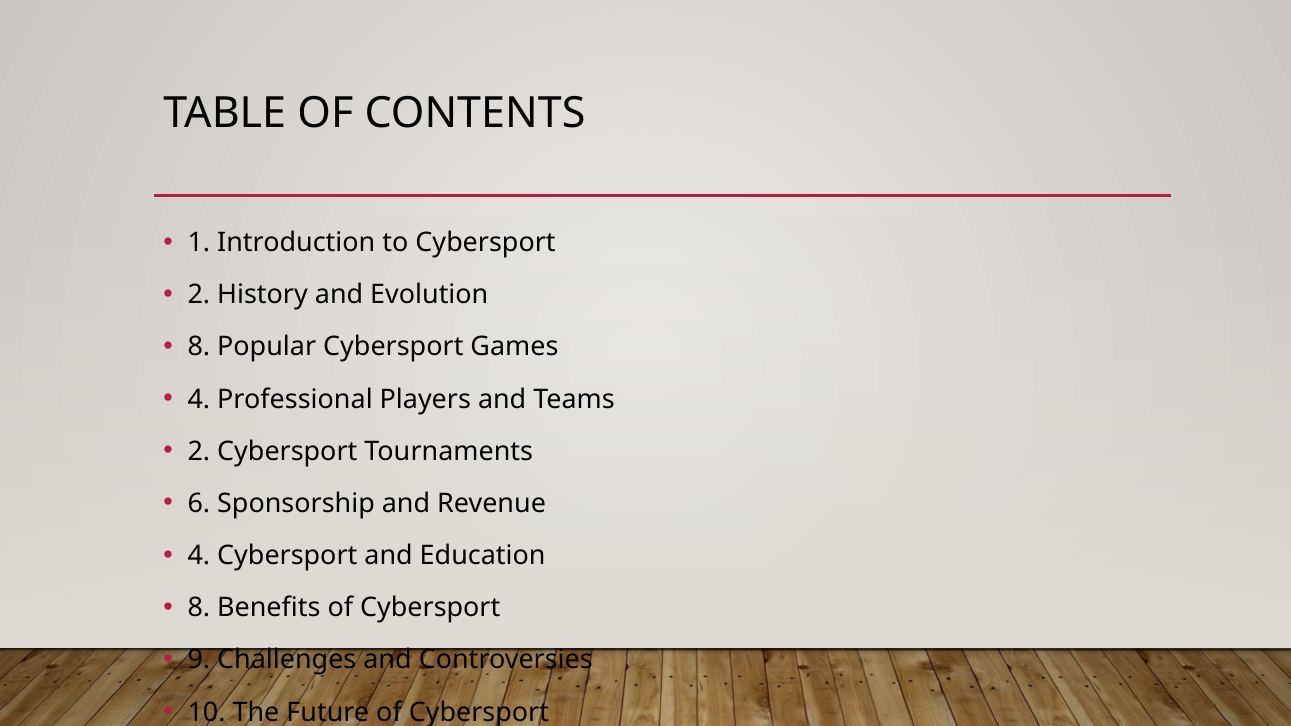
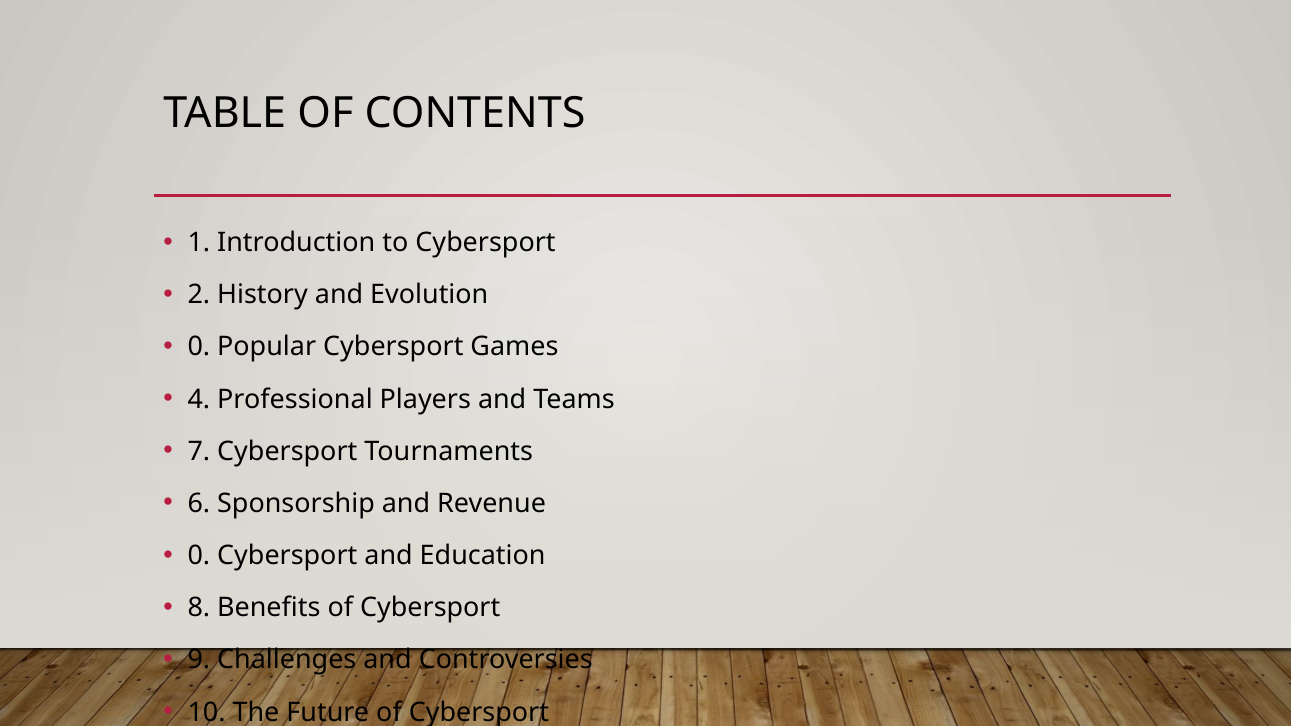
8: 8 -> 0 (199, 347)
2: 2 -> 7 (199, 451)
4: 4 -> 0 (199, 556)
